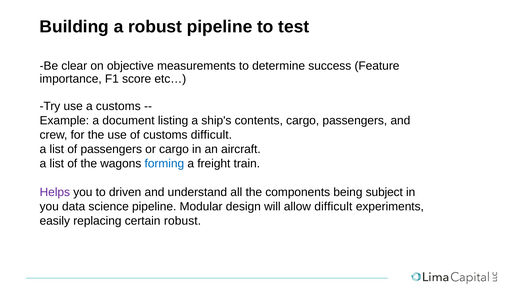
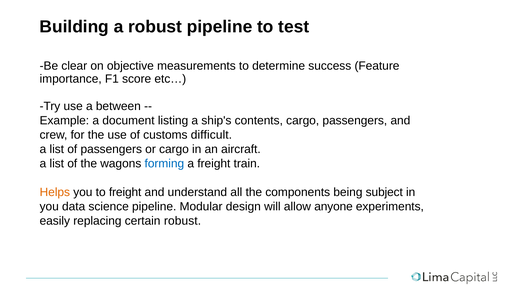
a customs: customs -> between (118, 106)
Helps colour: purple -> orange (55, 192)
to driven: driven -> freight (125, 192)
allow difficult: difficult -> anyone (333, 206)
